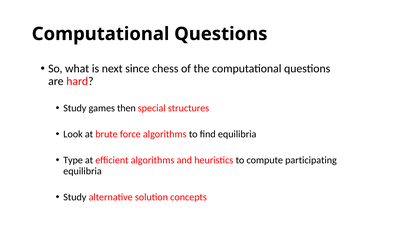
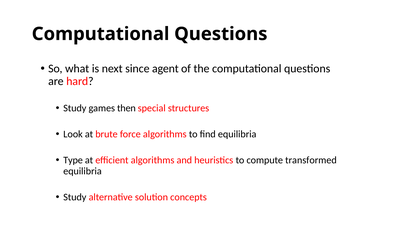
chess: chess -> agent (165, 69)
participating: participating -> transformed (311, 160)
